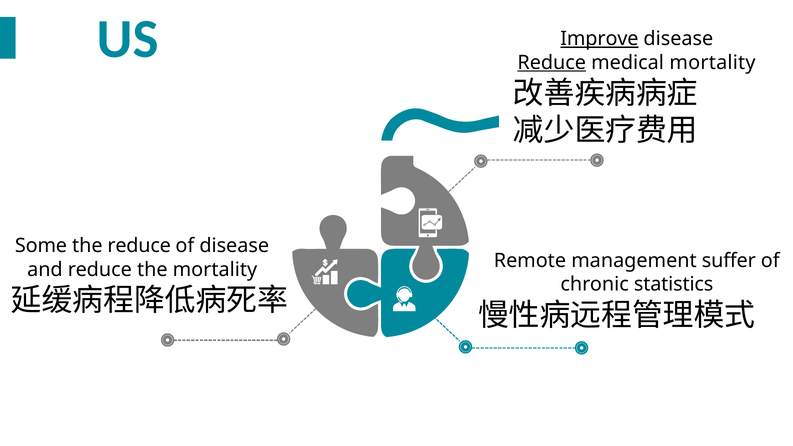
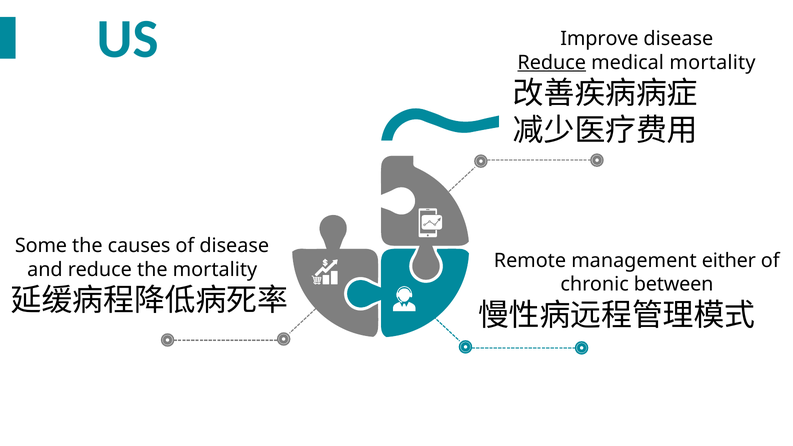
Improve underline: present -> none (599, 39)
the reduce: reduce -> causes (139, 246)
suffer: suffer -> either (729, 261)
statistics: statistics -> between (674, 284)
